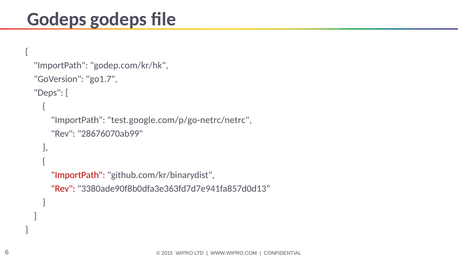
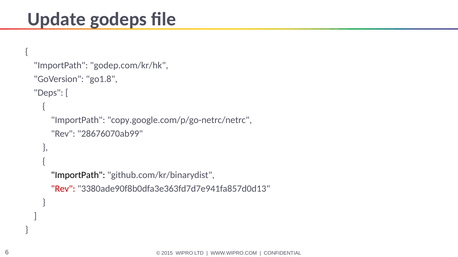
Godeps: Godeps -> Update (57, 19)
go1.7: go1.7 -> go1.8 (102, 79)
test.google.com/p/go-netrc/netrc: test.google.com/p/go-netrc/netrc -> copy.google.com/p/go-netrc/netrc (180, 120)
ImportPath colour: red -> black (78, 175)
